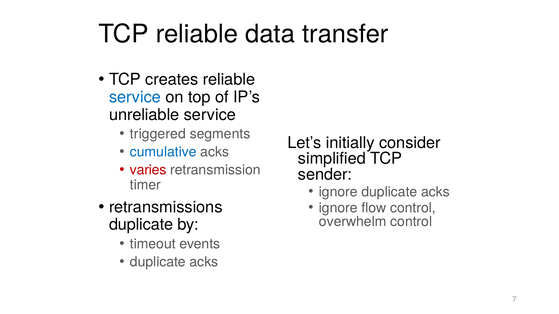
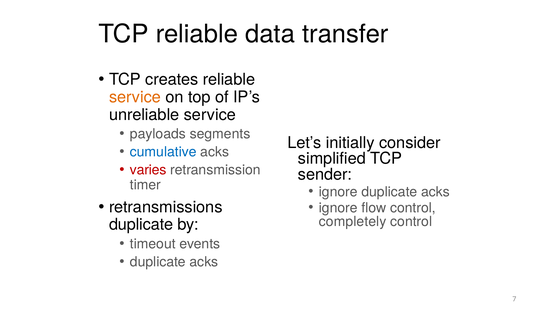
service colour: blue -> orange (135, 97)
triggered: triggered -> payloads (158, 134)
overwhelm: overwhelm -> completely (353, 222)
